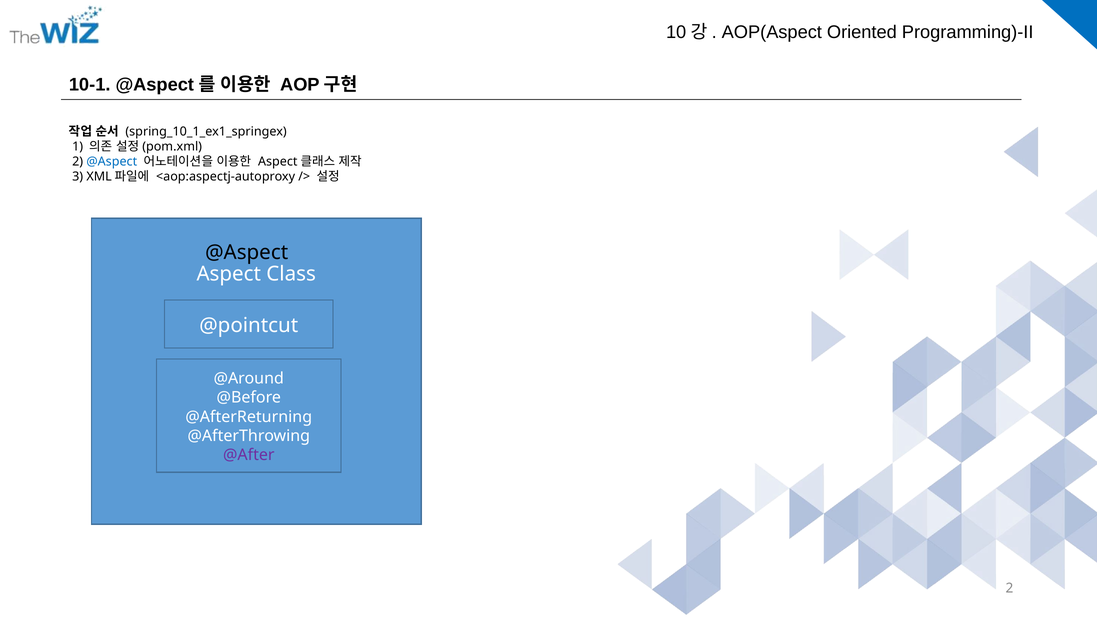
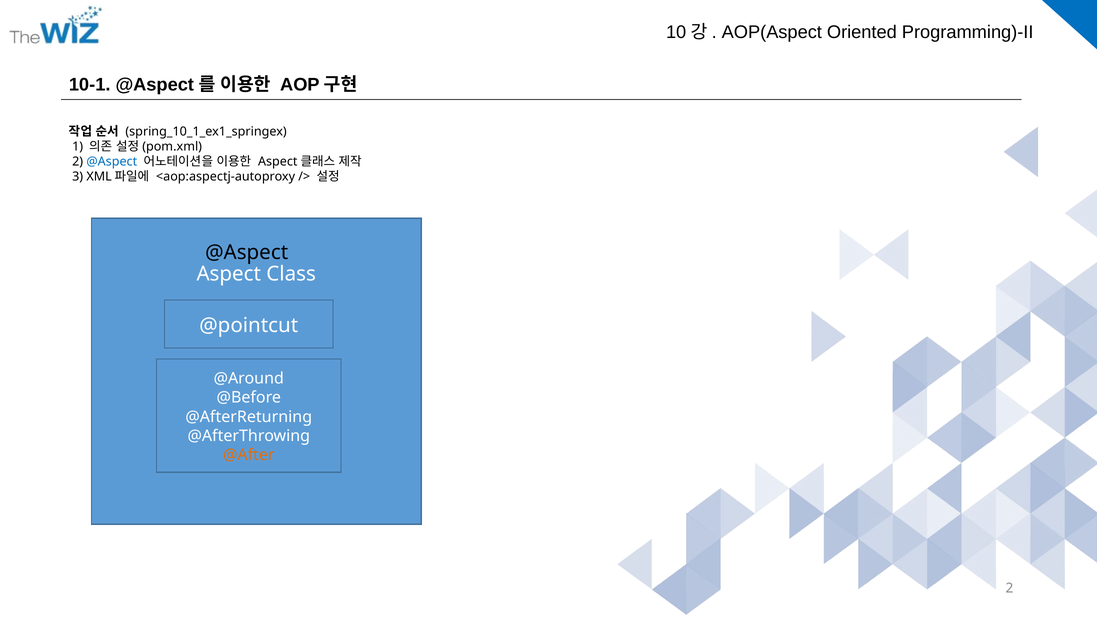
@After colour: purple -> orange (249, 455)
